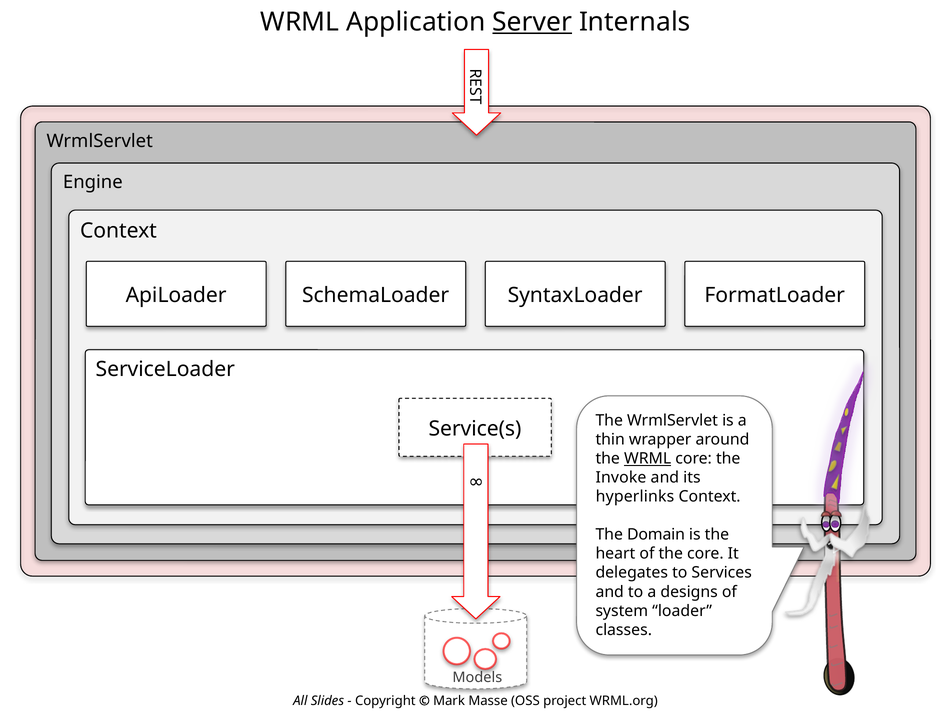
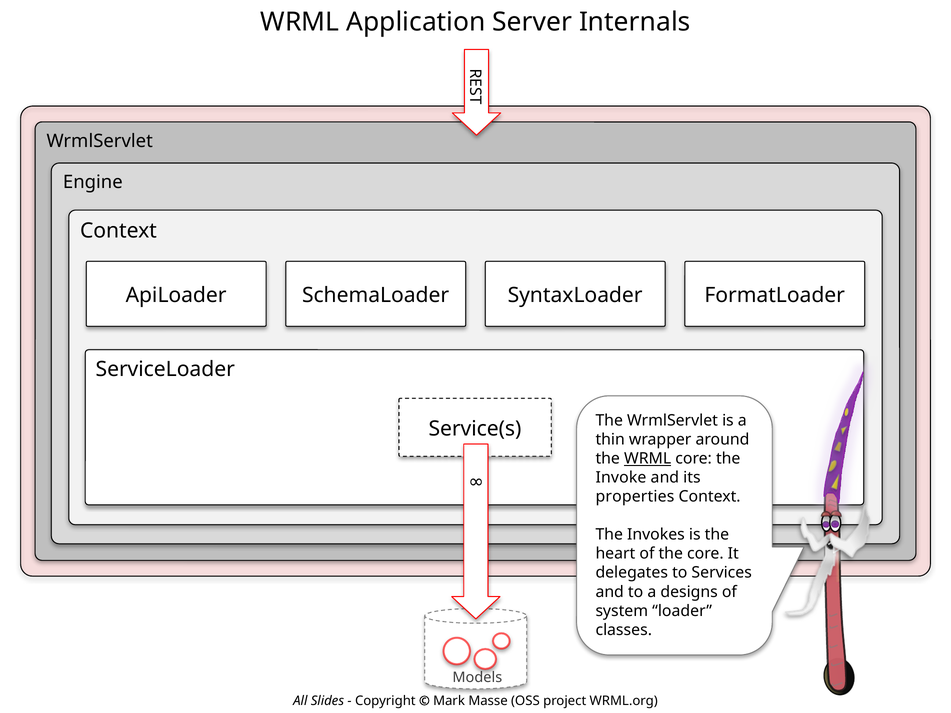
Server underline: present -> none (532, 22)
hyperlinks: hyperlinks -> properties (635, 497)
Domain: Domain -> Invokes (656, 535)
